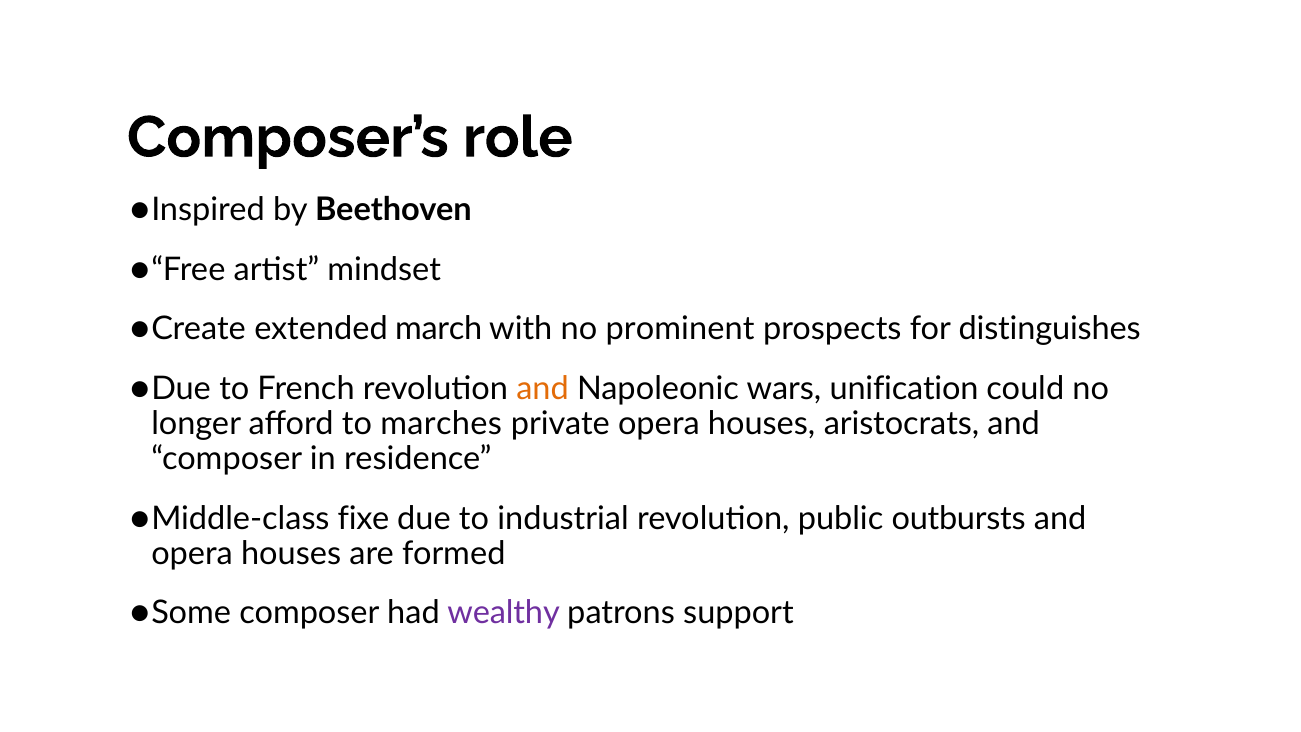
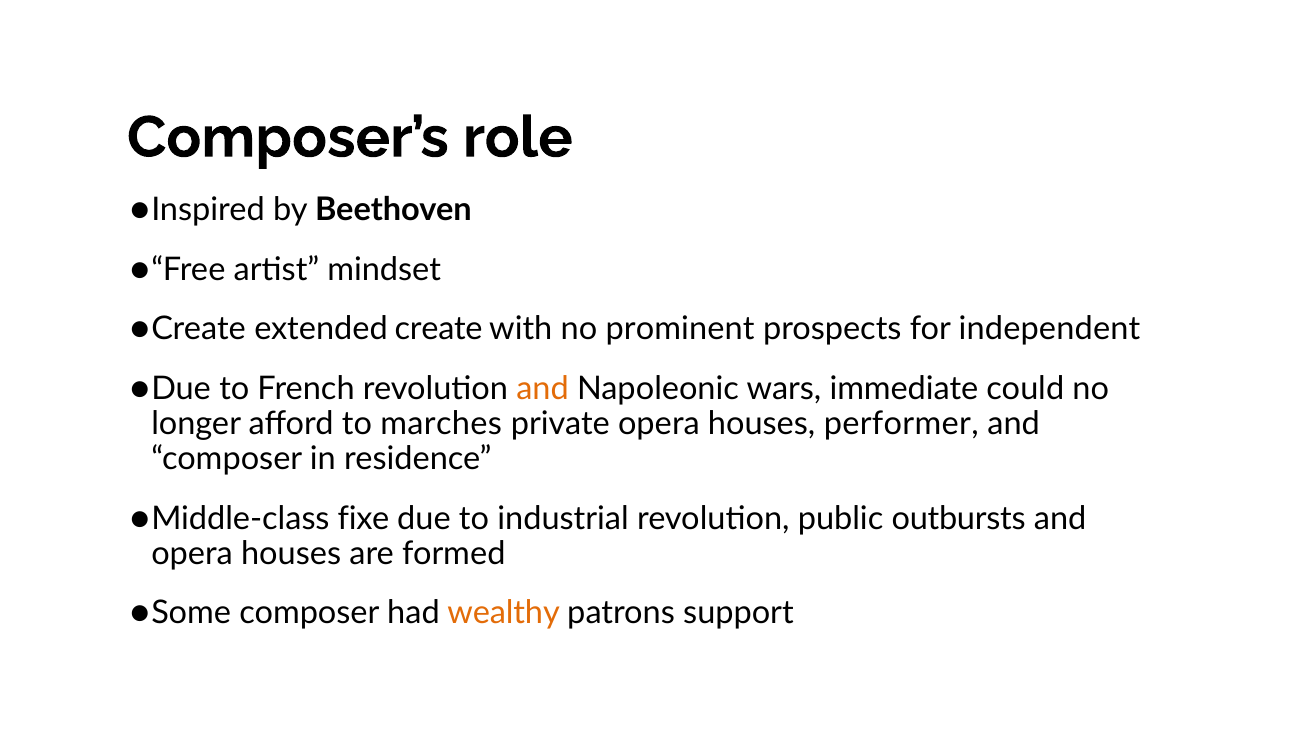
march: march -> create (439, 329)
distinguishes: distinguishes -> independent (1049, 329)
unification: unification -> immediate (904, 388)
aristocrats: aristocrats -> performer (901, 424)
wealthy colour: purple -> orange (504, 613)
